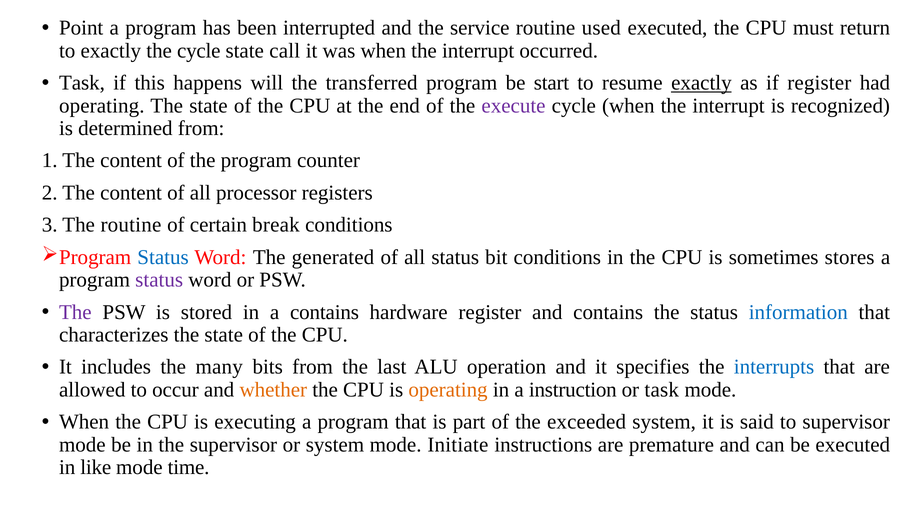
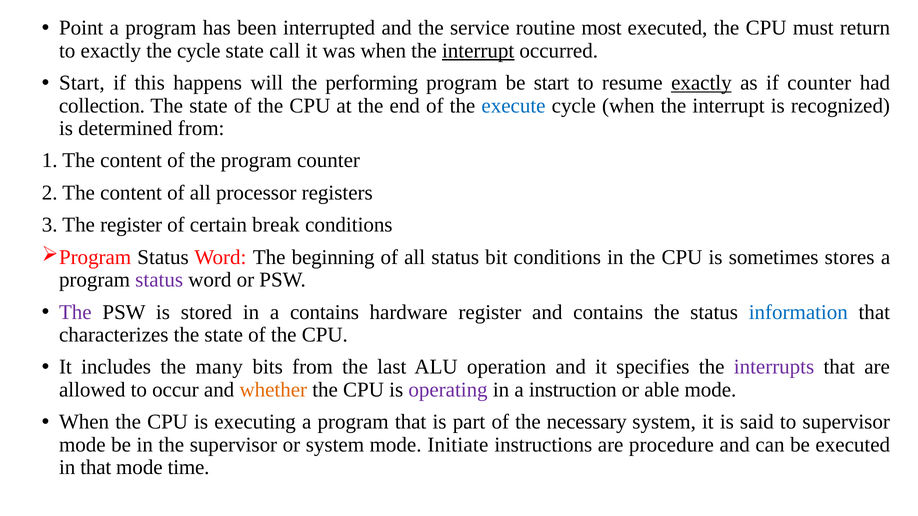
used: used -> most (602, 28)
interrupt underline: none -> present (478, 51)
Task: Task -> Start (82, 83)
transferred: transferred -> performing (372, 83)
if register: register -> counter (819, 83)
operating: operating -> collection (102, 106)
execute colour: purple -> blue (514, 106)
The routine: routine -> register (131, 225)
Status colour: blue -> black (163, 257)
generated: generated -> beginning (333, 257)
interrupts colour: blue -> purple (774, 367)
operating colour: orange -> purple (448, 390)
or task: task -> able (662, 390)
exceeded: exceeded -> necessary (587, 422)
premature: premature -> procedure (671, 445)
in like: like -> that (96, 468)
